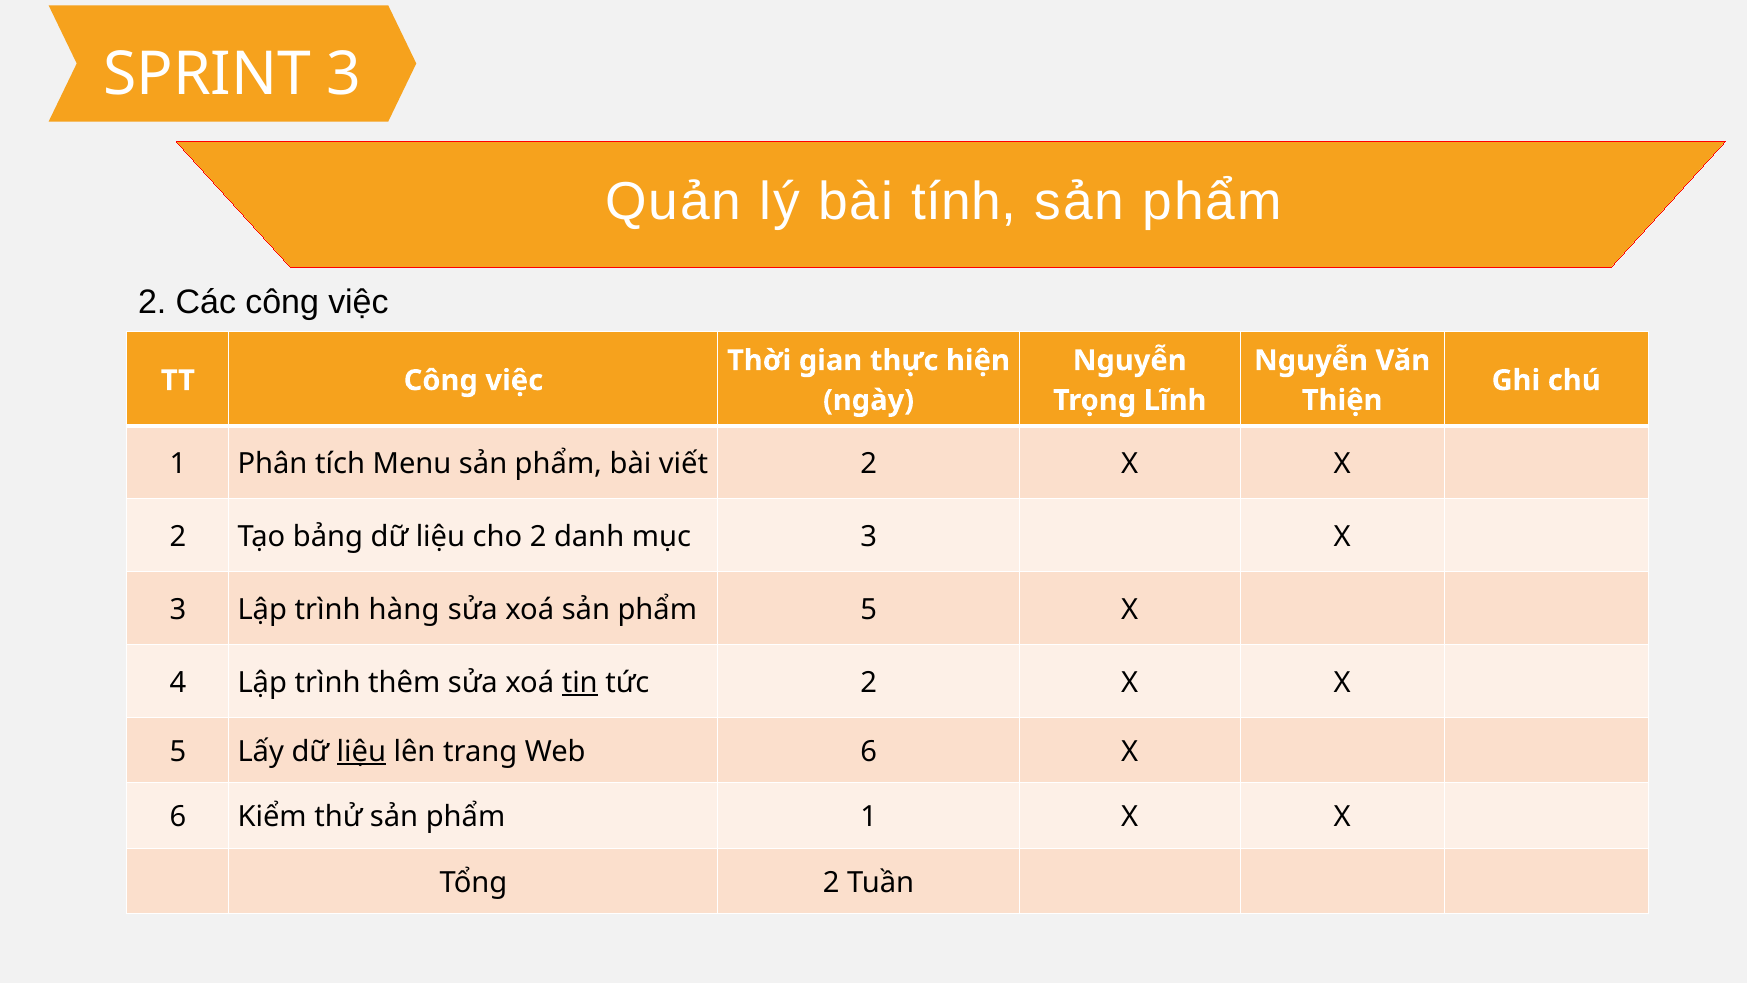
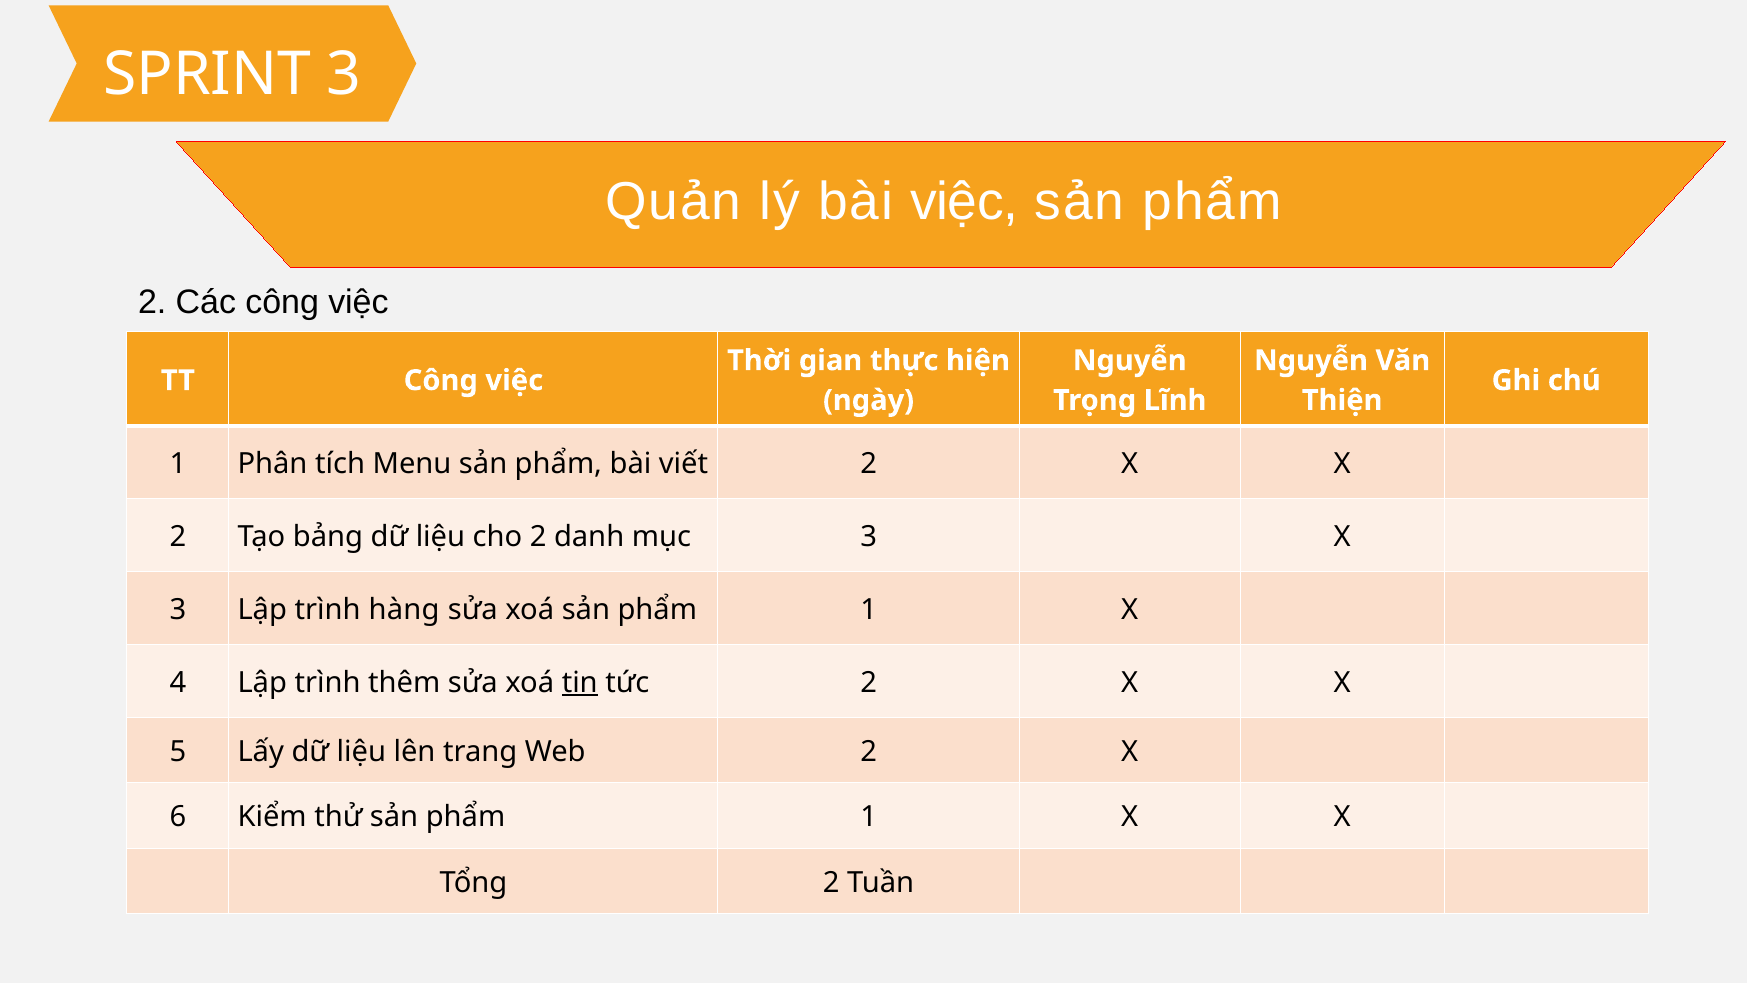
bài tính: tính -> việc (964, 202)
xoá sản phẩm 5: 5 -> 1 (869, 609)
liệu underline: present -> none (361, 751)
Web 6: 6 -> 2 (869, 751)
